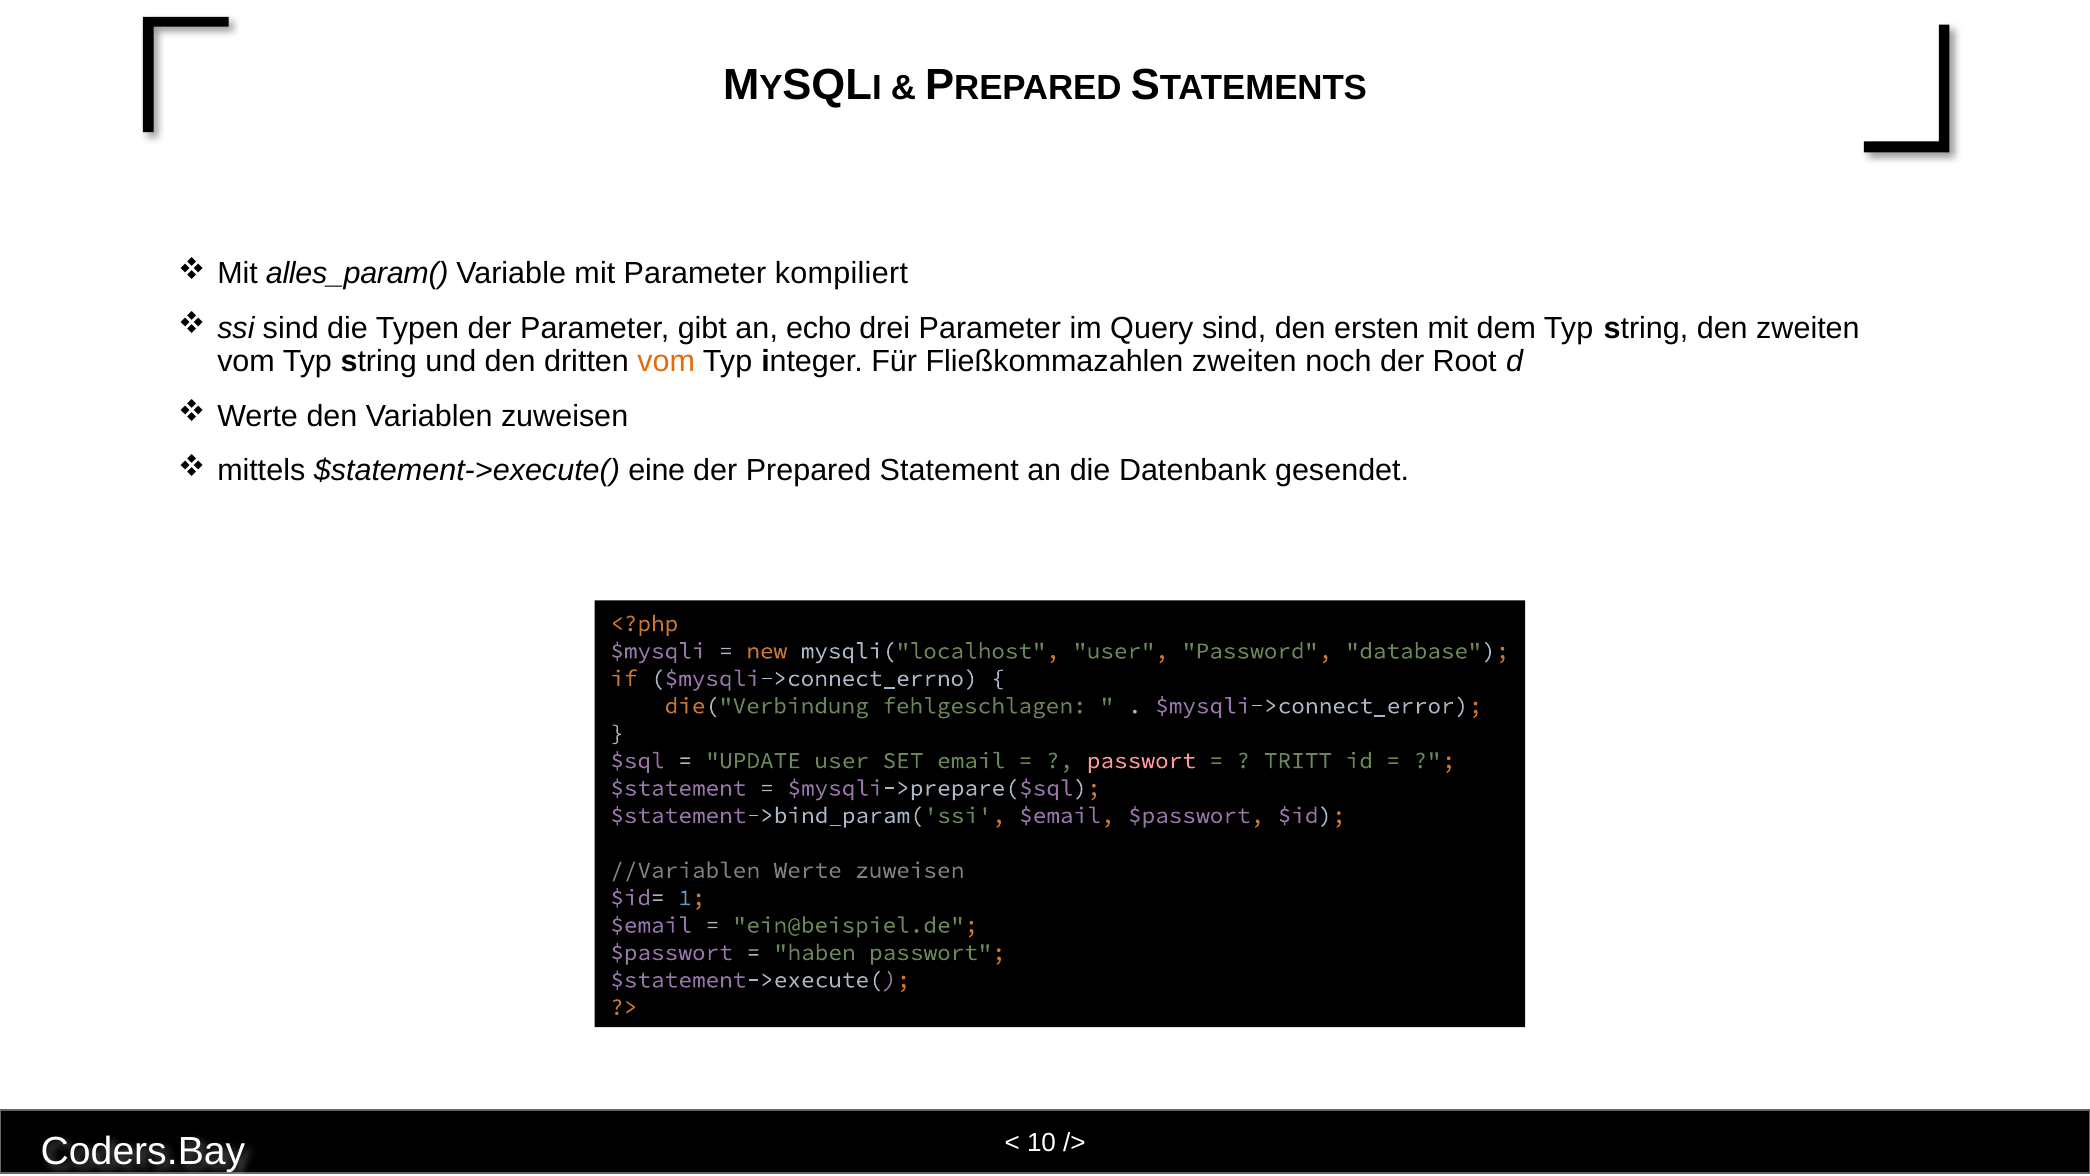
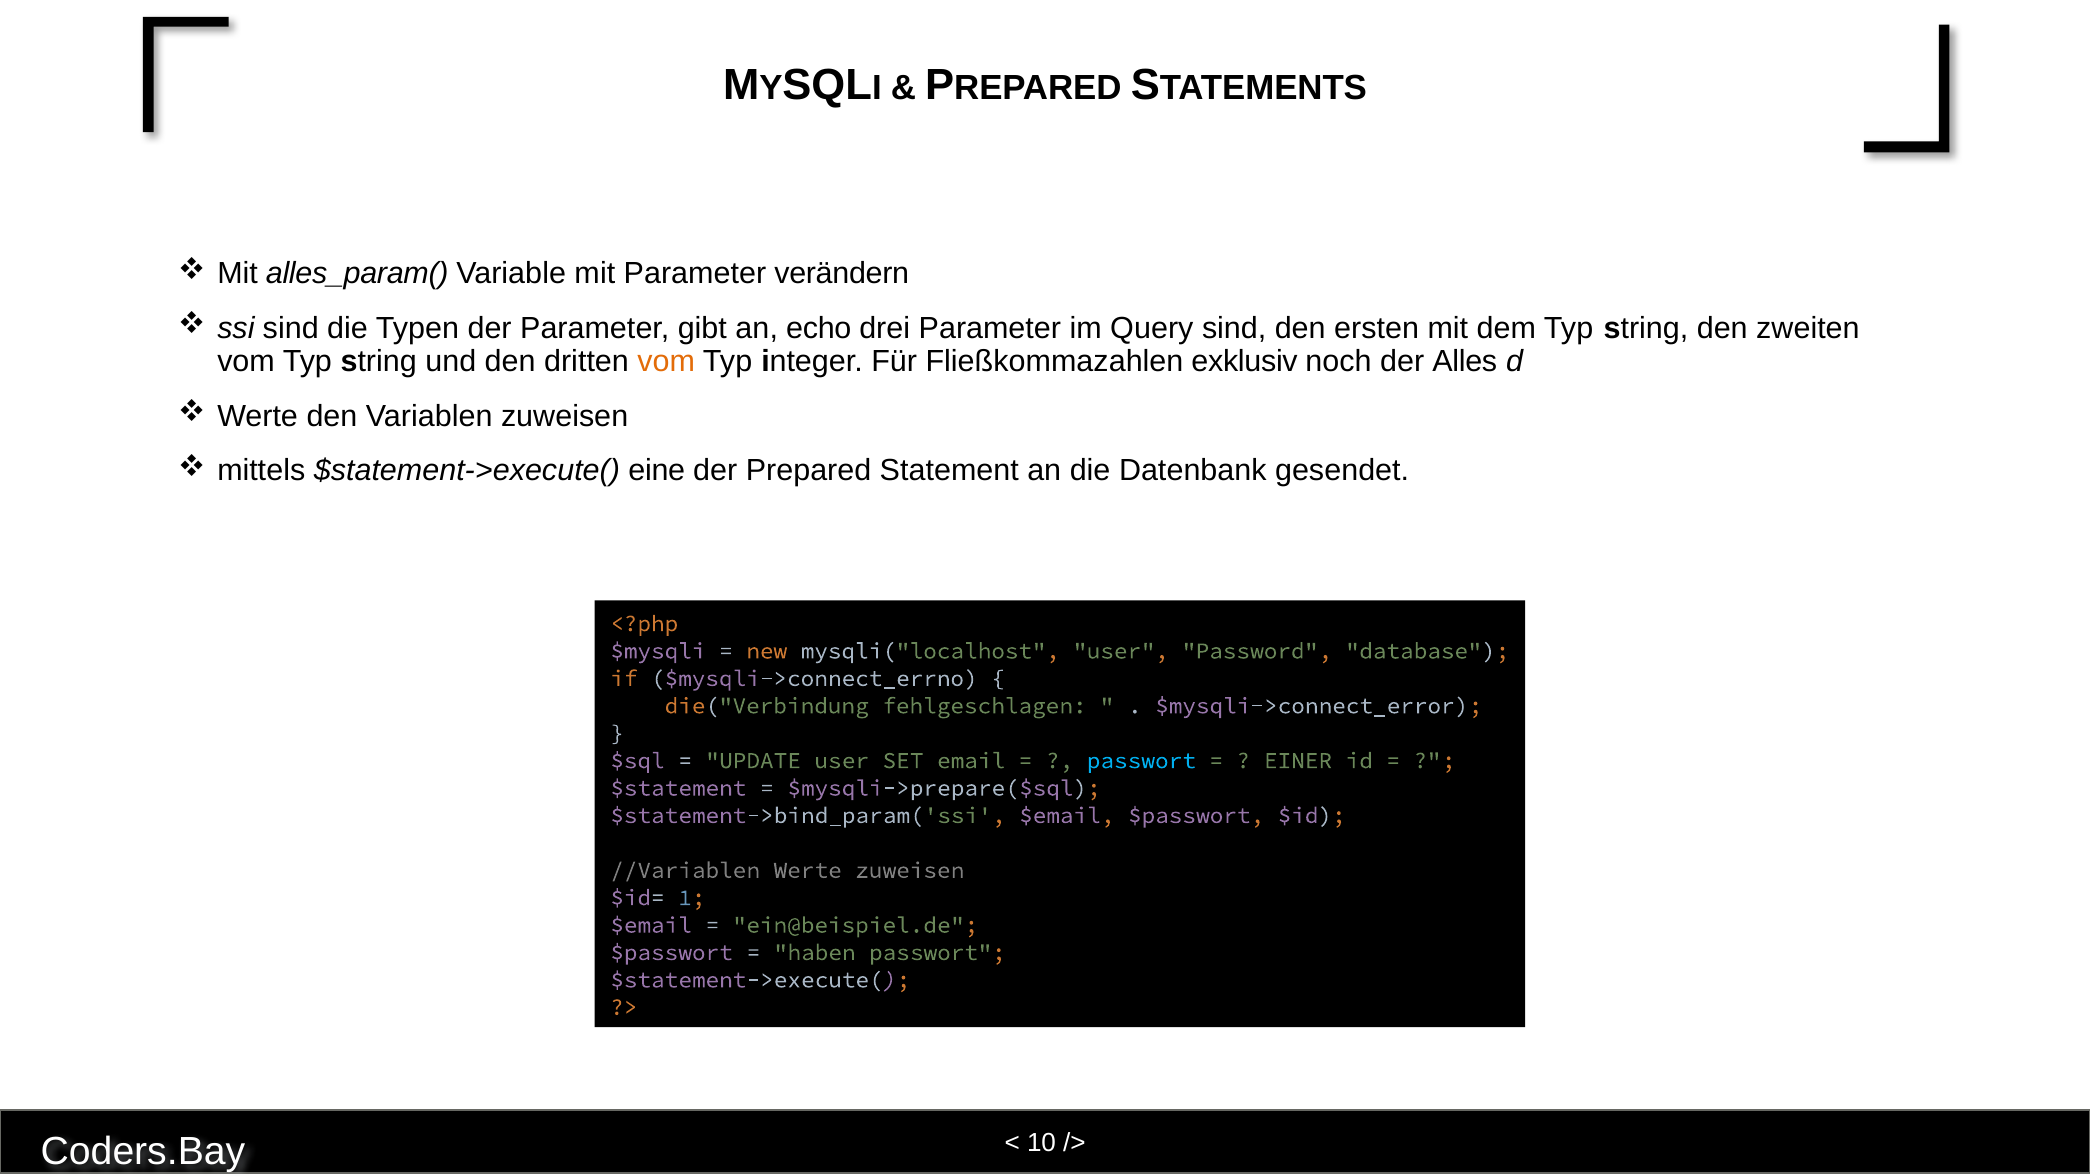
kompiliert: kompiliert -> verändern (842, 274)
Fließkommazahlen zweiten: zweiten -> exklusiv (1245, 361)
Root: Root -> Alles (1465, 361)
passwort colour: pink -> light blue (1141, 760)
TRITT: TRITT -> EINER (1298, 760)
